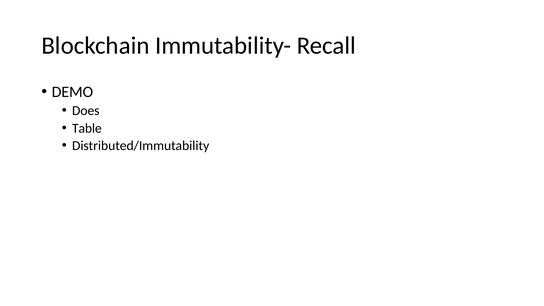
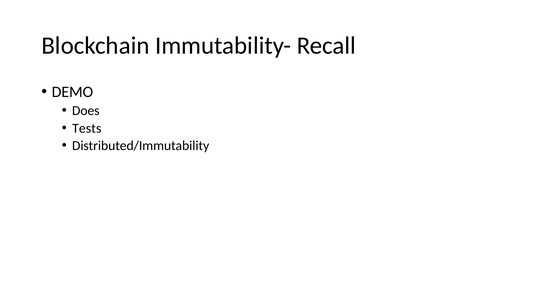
Table: Table -> Tests (87, 128)
